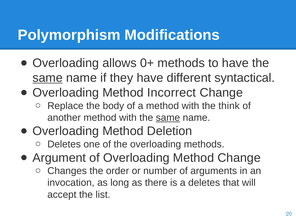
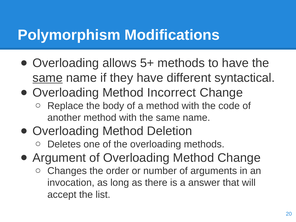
0+: 0+ -> 5+ (147, 63)
think: think -> code (229, 106)
same underline: present -> none (168, 118)
a deletes: deletes -> answer (204, 183)
